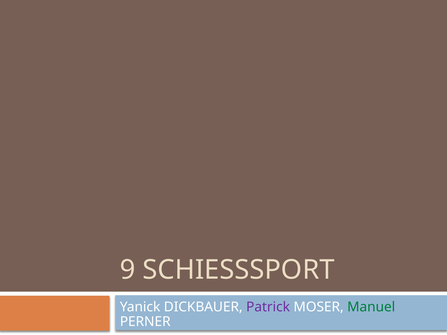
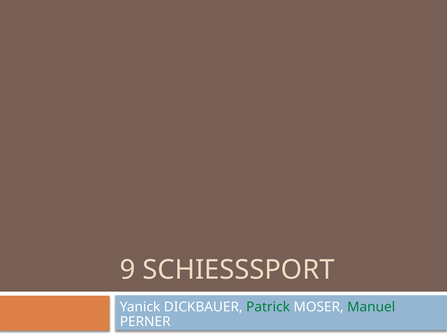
Patrick colour: purple -> green (268, 307)
